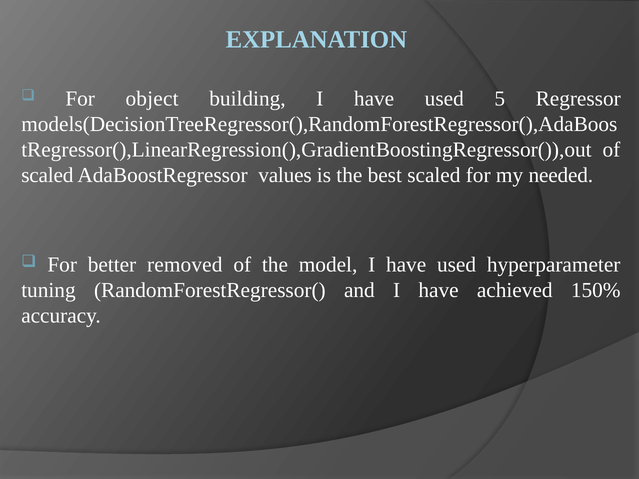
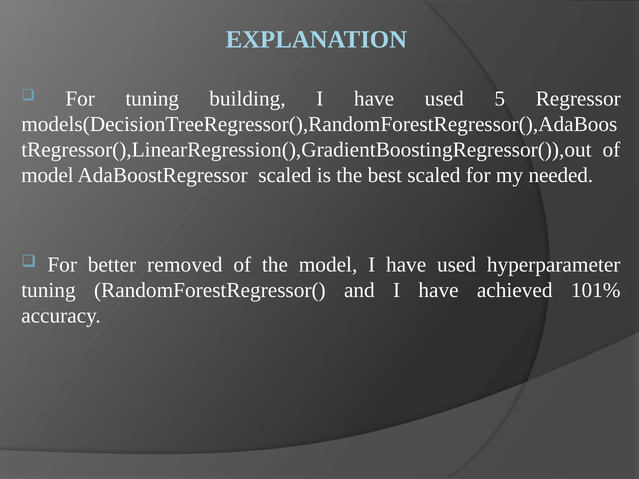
For object: object -> tuning (152, 99)
scaled: scaled -> model (47, 175)
AdaBoostRegressor values: values -> scaled (285, 175)
150%: 150% -> 101% (596, 290)
